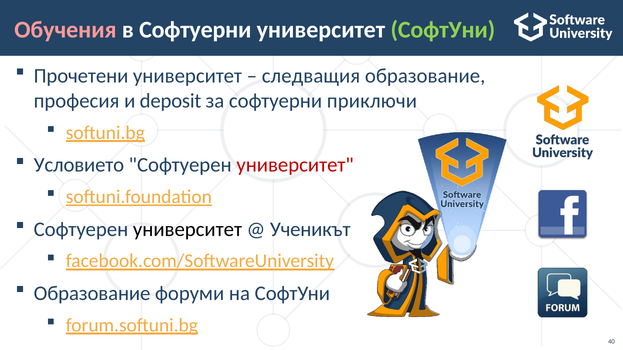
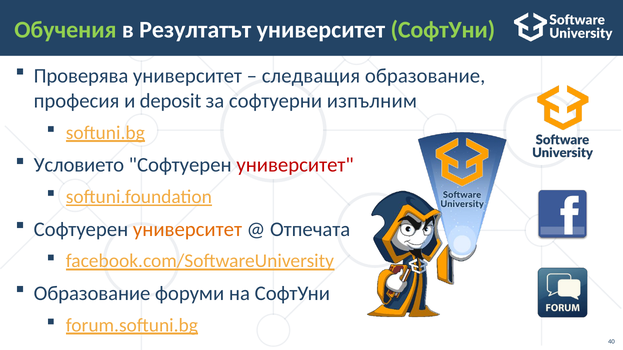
Обучения colour: pink -> light green (65, 30)
в Софтуерни: Софтуерни -> Резултатът (195, 30)
Прочетени: Прочетени -> Проверява (81, 76)
приключи: приключи -> изпълним (372, 101)
университет colour: black -> orange (188, 230)
Ученикът: Ученикът -> Отпечата (310, 230)
